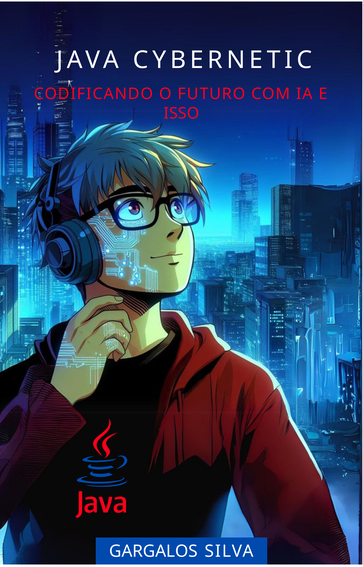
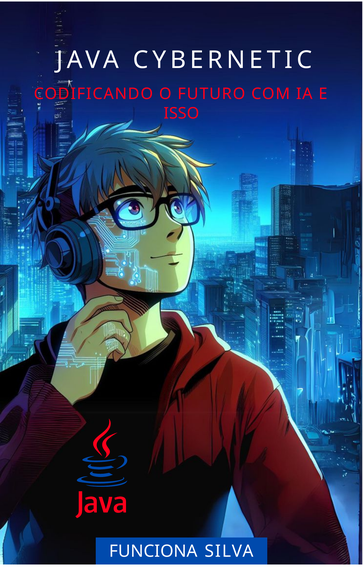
GARGALOS: GARGALOS -> FUNCIONA (153, 552)
